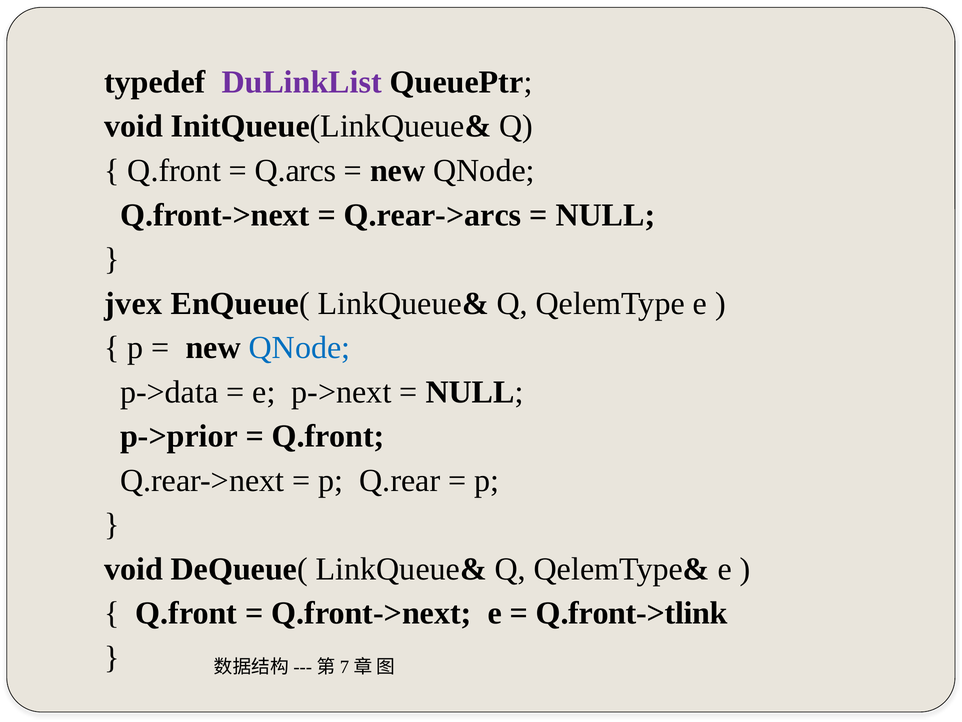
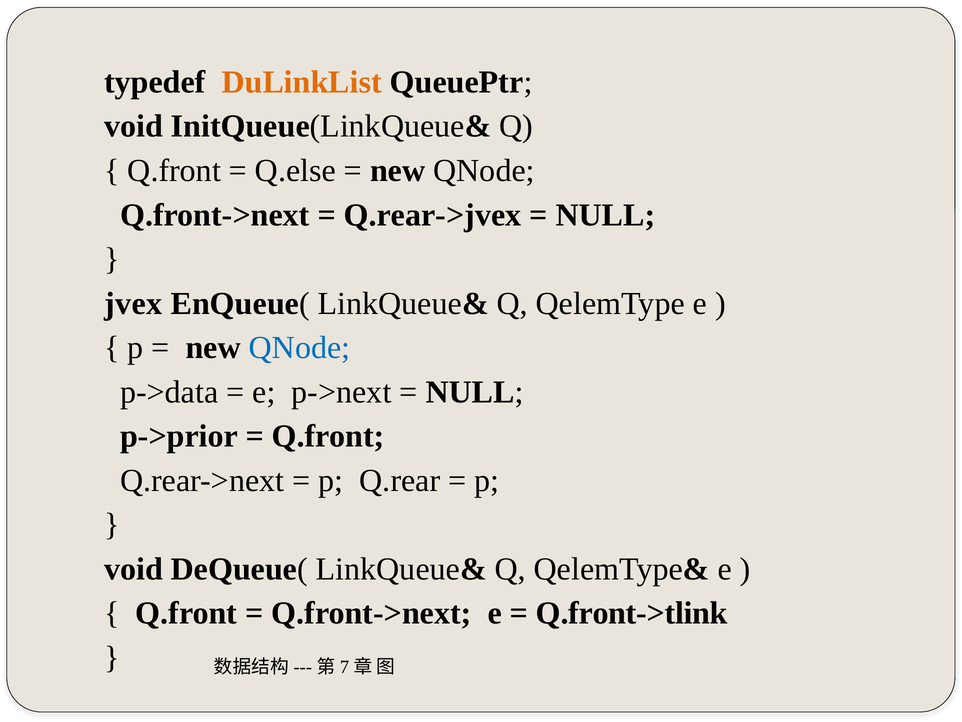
DuLinkList colour: purple -> orange (302, 82)
Q.arcs: Q.arcs -> Q.else (295, 171)
Q.rear->arcs: Q.rear->arcs -> Q.rear->jvex (433, 215)
